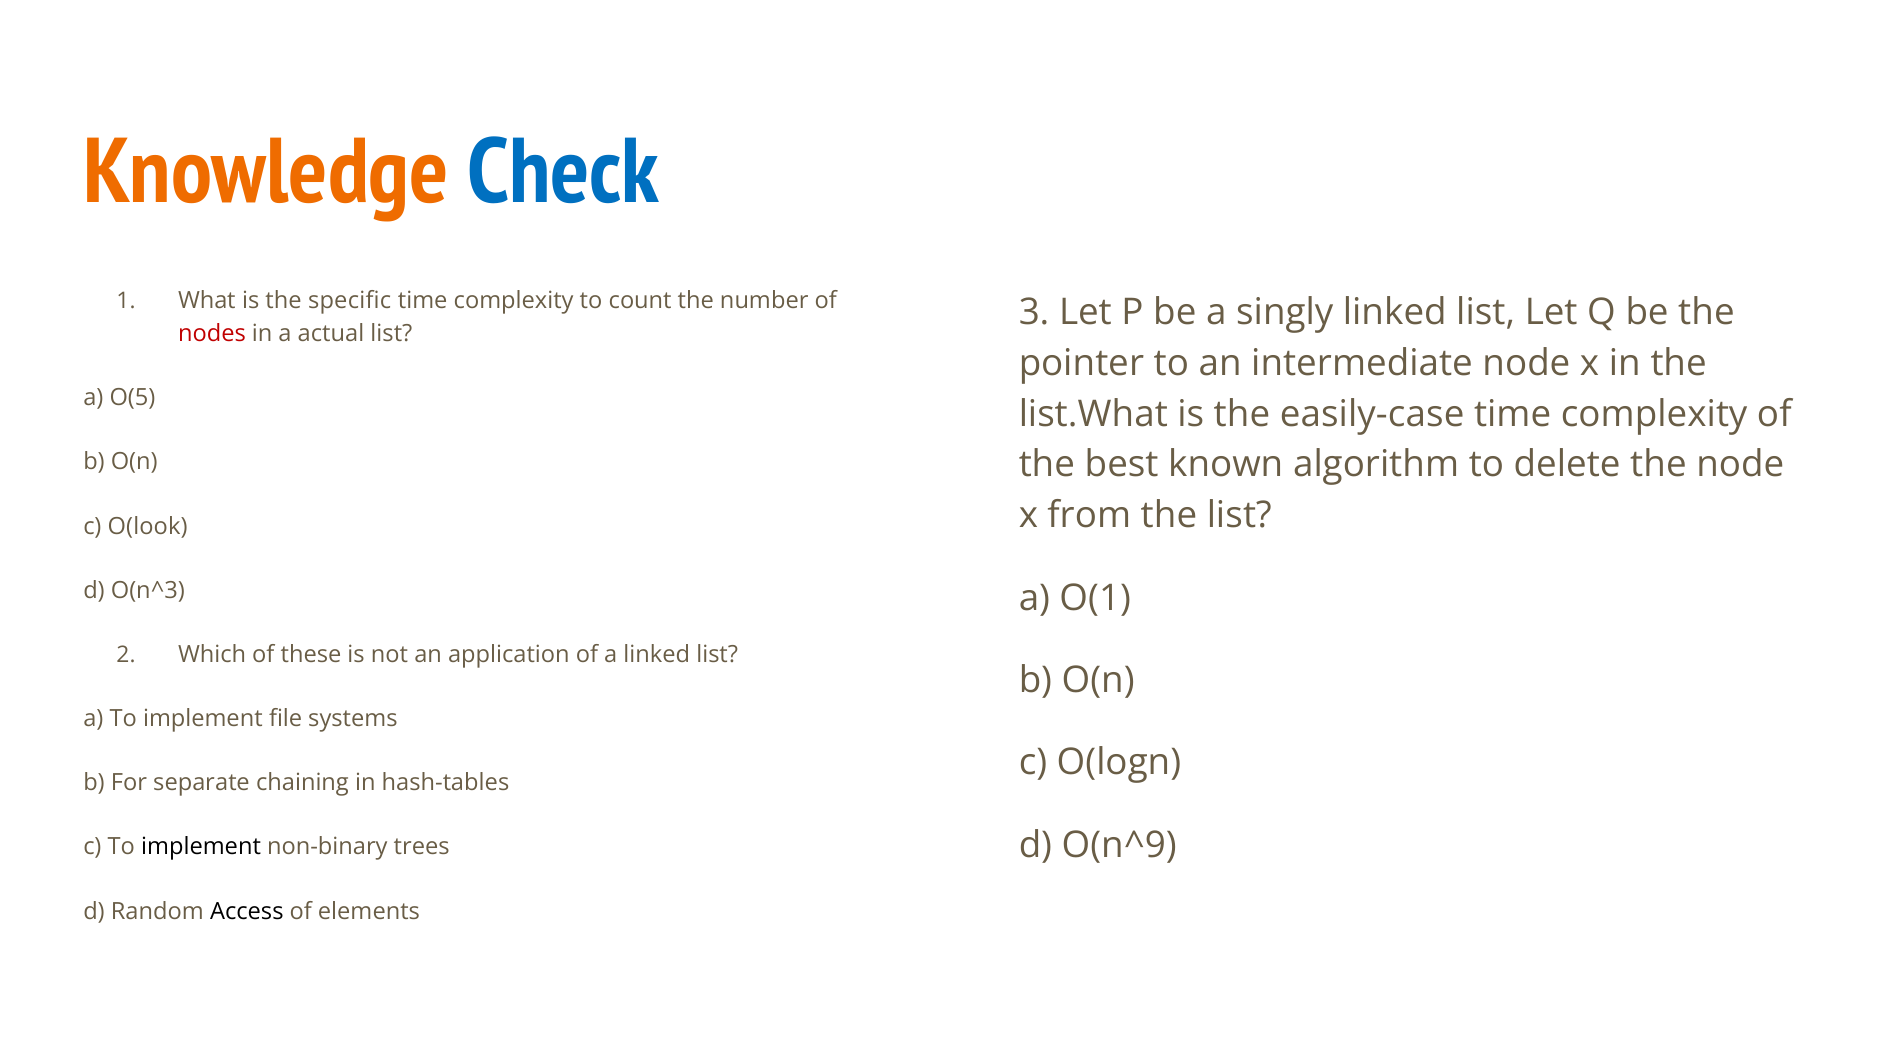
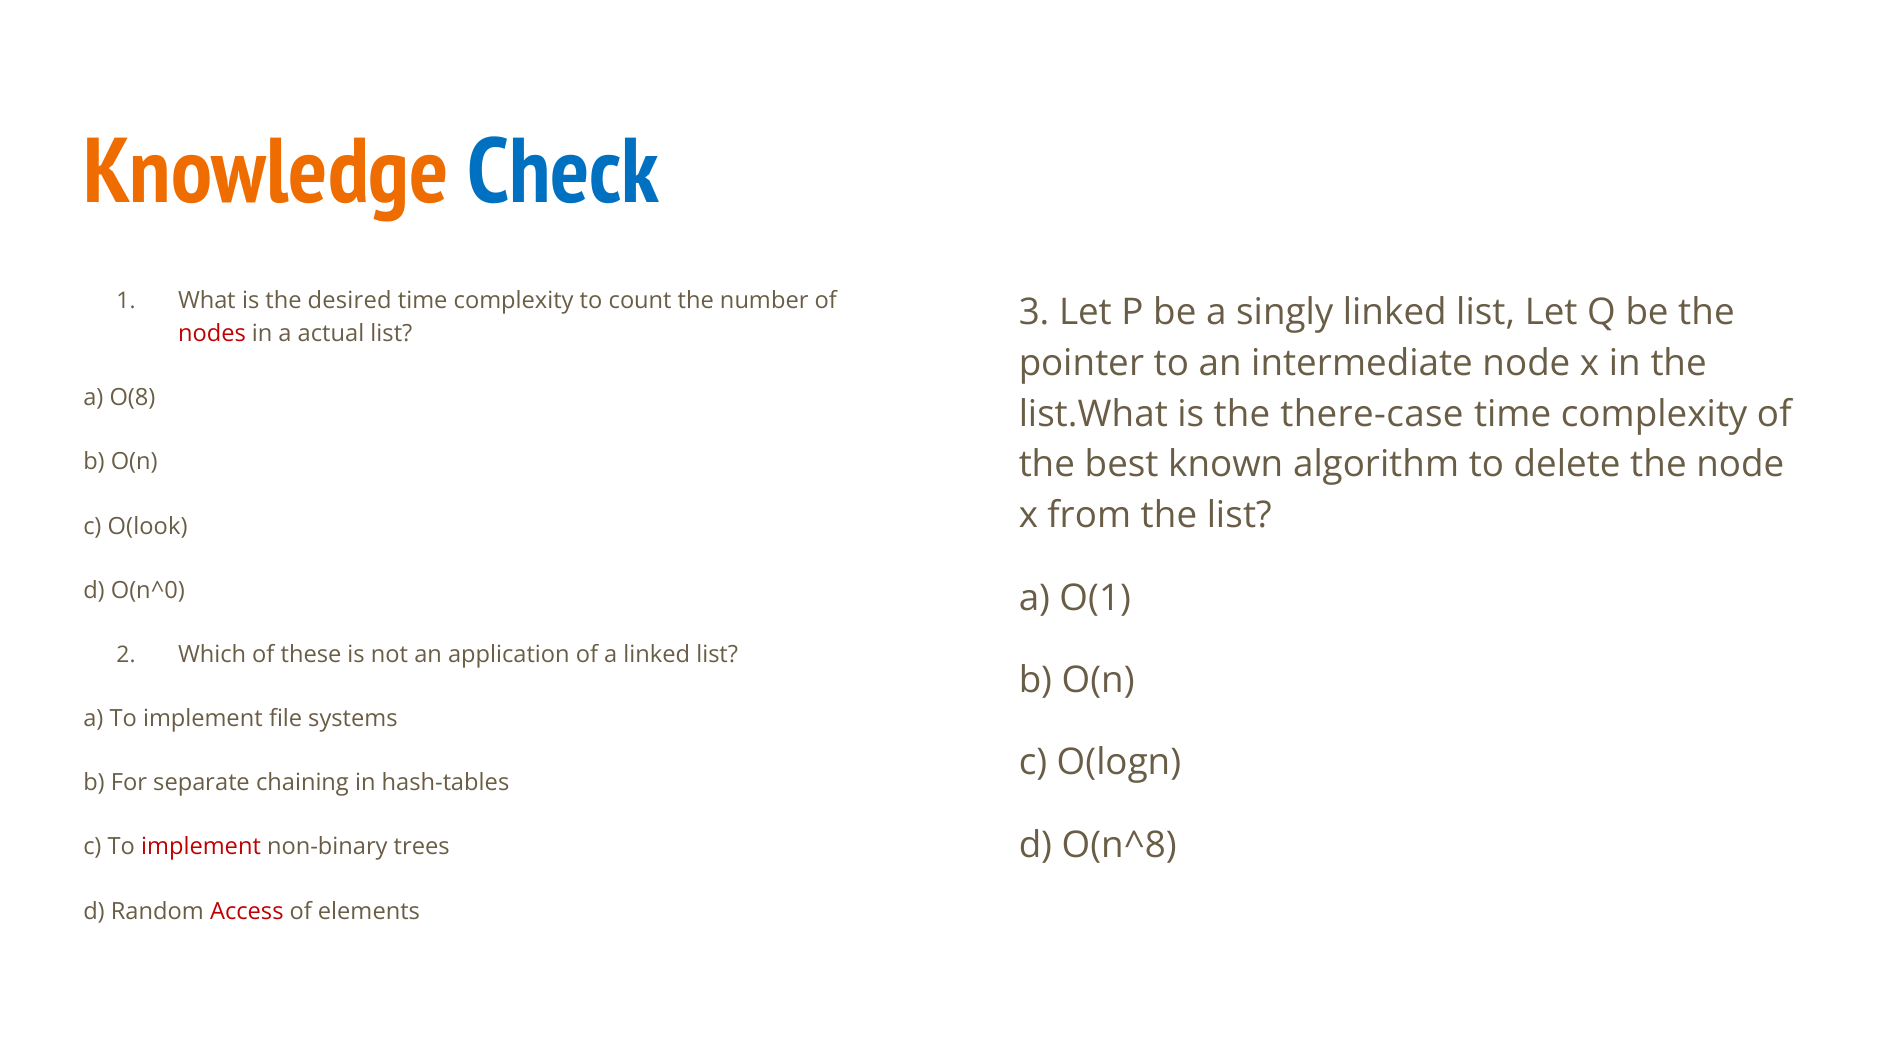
specific: specific -> desired (350, 301)
O(5: O(5 -> O(8 (133, 398)
easily-case: easily-case -> there-case (1372, 414)
O(n^3: O(n^3 -> O(n^0 (148, 591)
O(n^9: O(n^9 -> O(n^8 (1119, 845)
implement colour: black -> red (201, 847)
Access colour: black -> red (247, 912)
